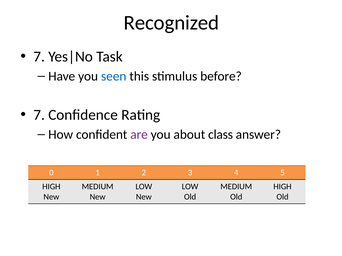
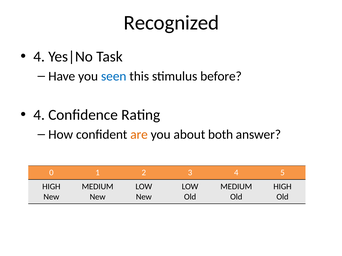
7: 7 -> 4 (39, 57)
7: 7 -> 4 (39, 115)
are colour: purple -> orange (139, 135)
class: class -> both (221, 135)
